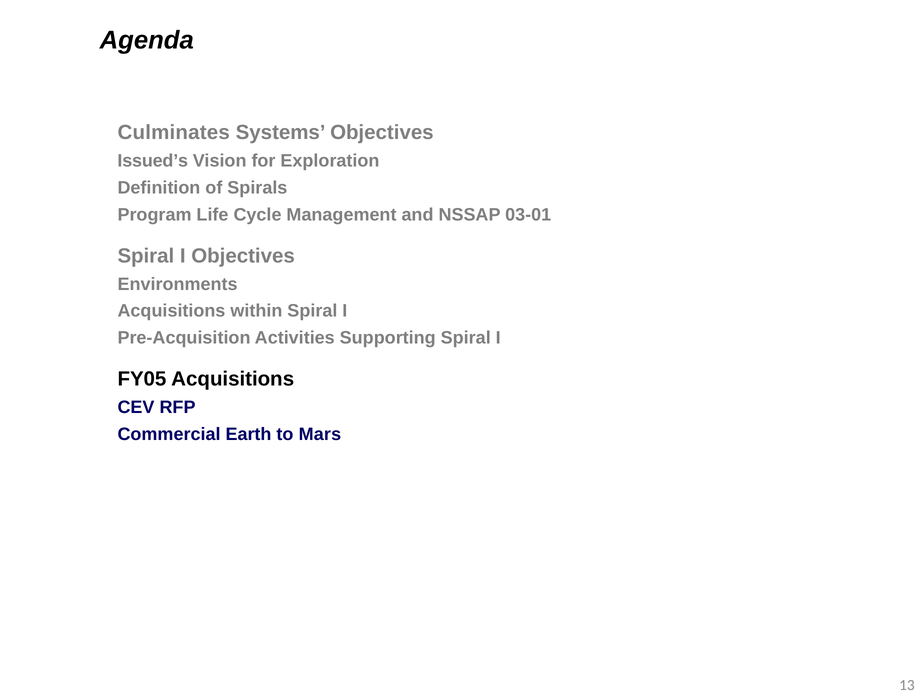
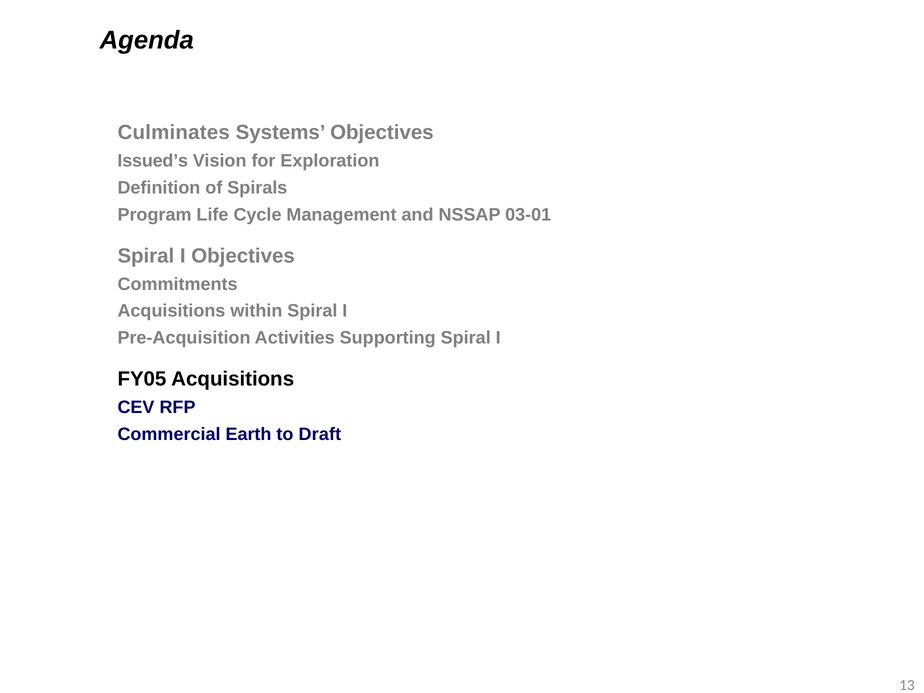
Environments: Environments -> Commitments (178, 284)
Mars: Mars -> Draft (320, 434)
